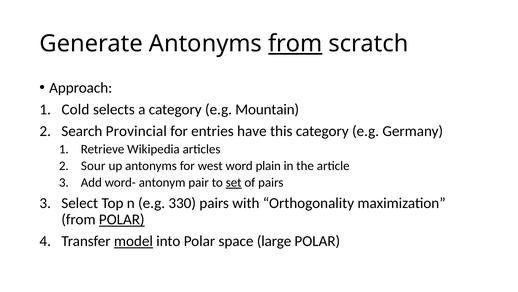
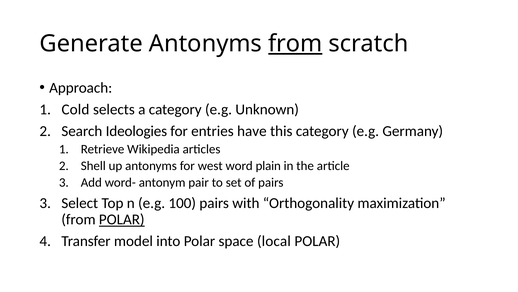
Mountain: Mountain -> Unknown (267, 109)
Provincial: Provincial -> Ideologies (136, 131)
Sour: Sour -> Shell (93, 166)
set underline: present -> none (234, 182)
330: 330 -> 100 (182, 203)
model underline: present -> none (133, 241)
large: large -> local (274, 241)
